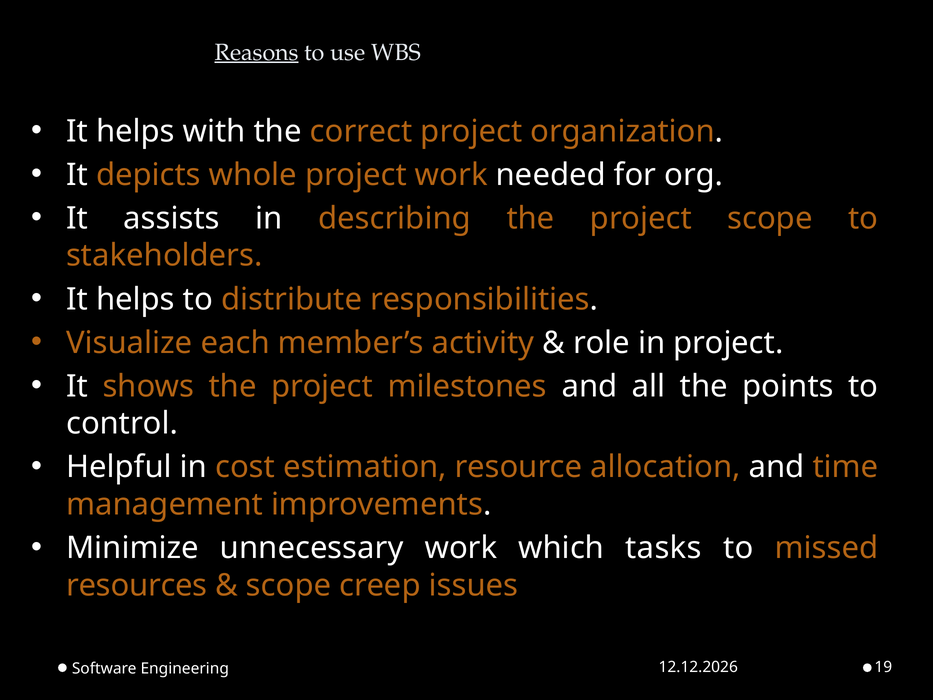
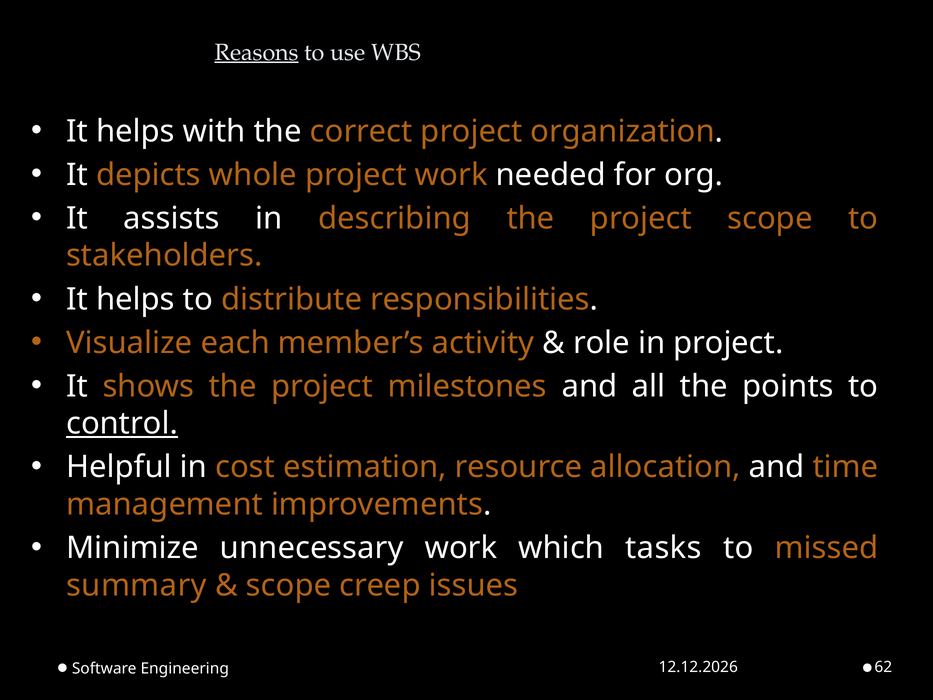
control underline: none -> present (122, 424)
resources: resources -> summary (136, 585)
19: 19 -> 62 (883, 667)
